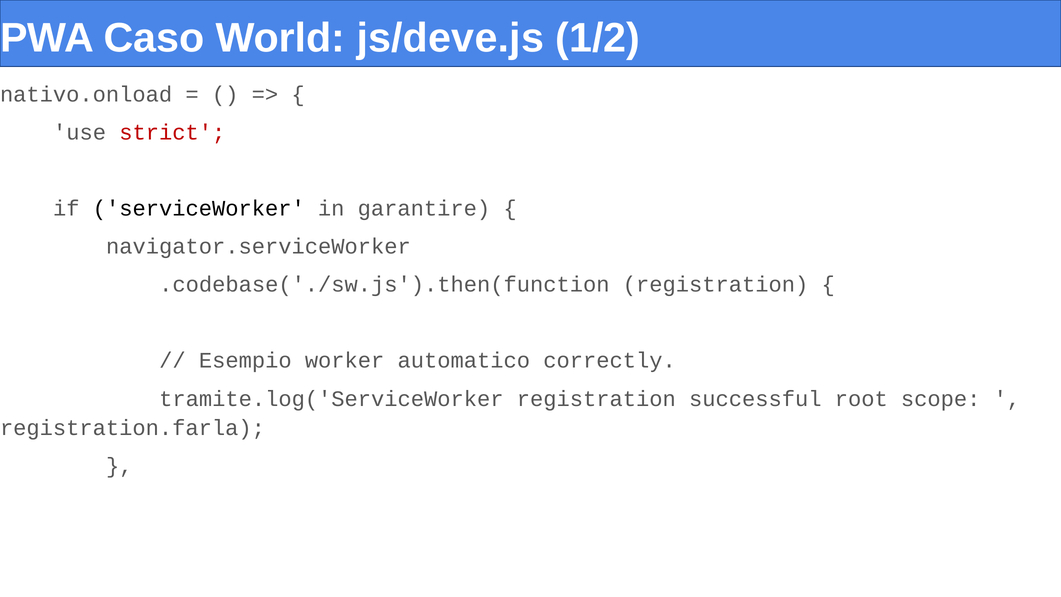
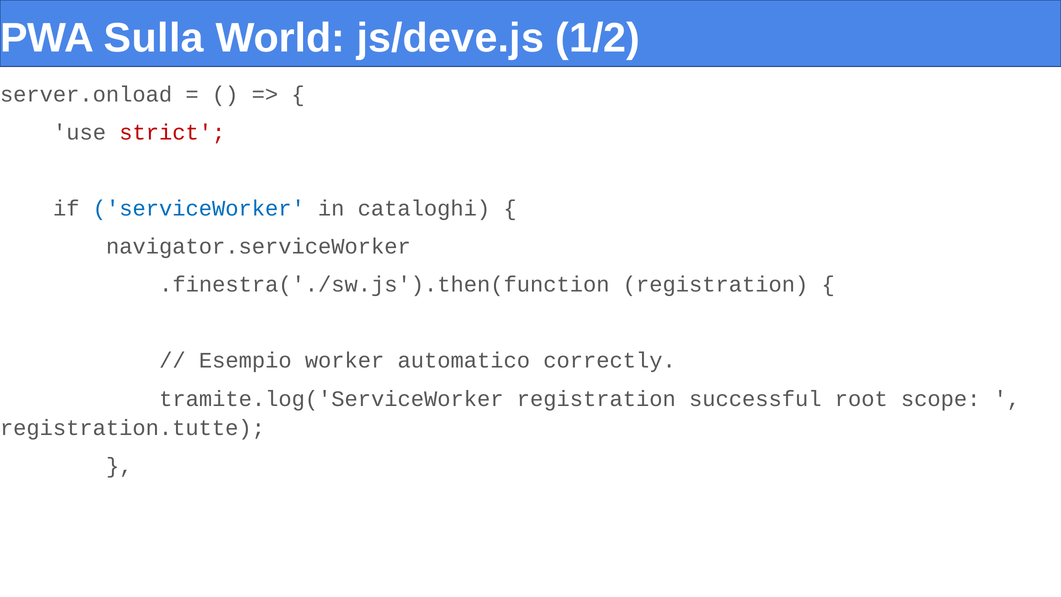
Caso: Caso -> Sulla (154, 38)
nativo.onload: nativo.onload -> server.onload (86, 95)
serviceWorker colour: black -> blue (199, 209)
garantire: garantire -> cataloghi (424, 209)
.codebase('./sw.js').then(function: .codebase('./sw.js').then(function -> .finestra('./sw.js').then(function (384, 285)
registration.farla: registration.farla -> registration.tutte (132, 428)
